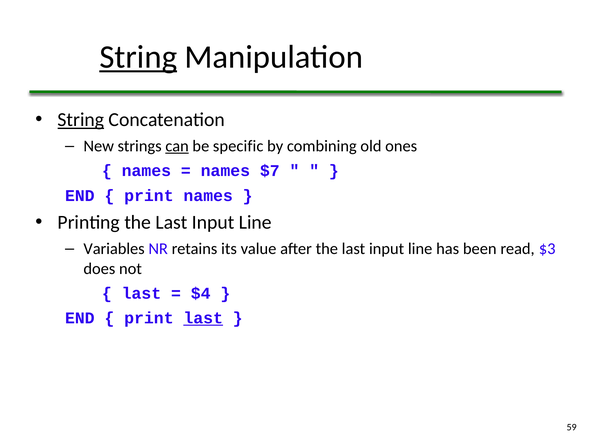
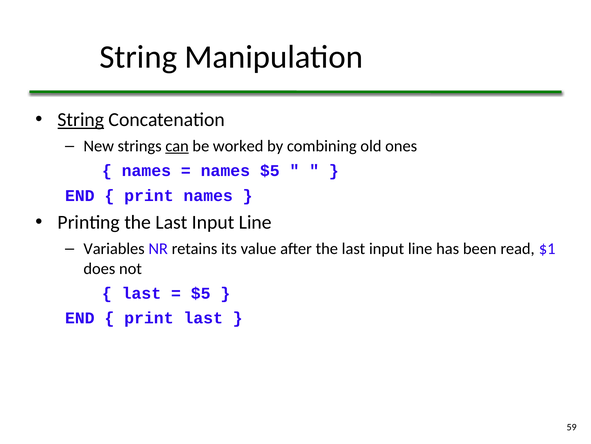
String underline: present -> none (138, 57)
specific: specific -> worked (238, 146)
names $7: $7 -> $5 (270, 171)
$3: $3 -> $1 (547, 248)
$4: $4 -> $5 (201, 293)
last underline: present -> none (203, 317)
